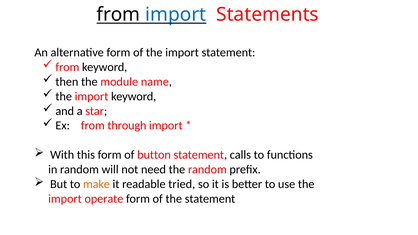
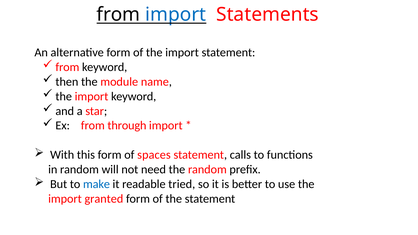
button: button -> spaces (154, 155)
make colour: orange -> blue (96, 184)
operate: operate -> granted (104, 199)
